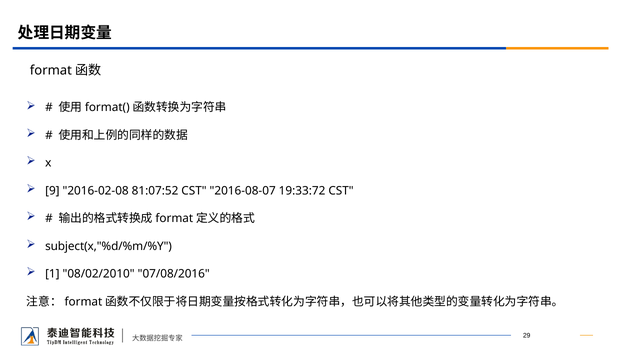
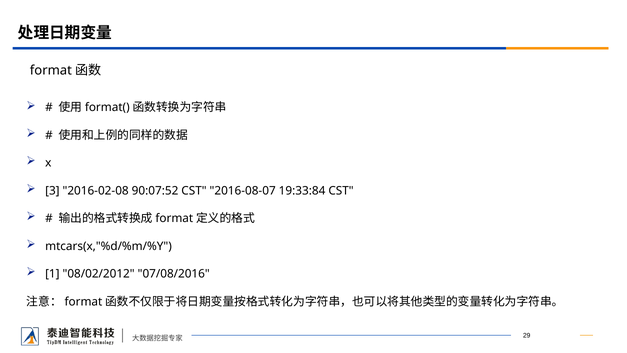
9: 9 -> 3 (52, 191)
81:07:52: 81:07:52 -> 90:07:52 (155, 191)
19:33:72: 19:33:72 -> 19:33:84 (302, 191)
subject(x,"%d/%m/%Y: subject(x,"%d/%m/%Y -> mtcars(x,"%d/%m/%Y (108, 246)
08/02/2010: 08/02/2010 -> 08/02/2012 (99, 274)
